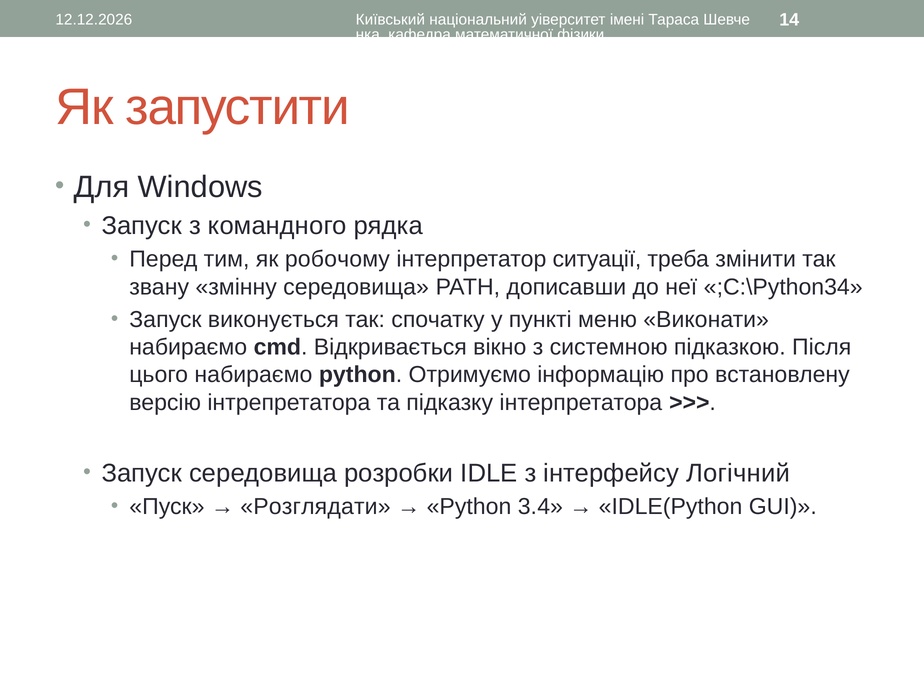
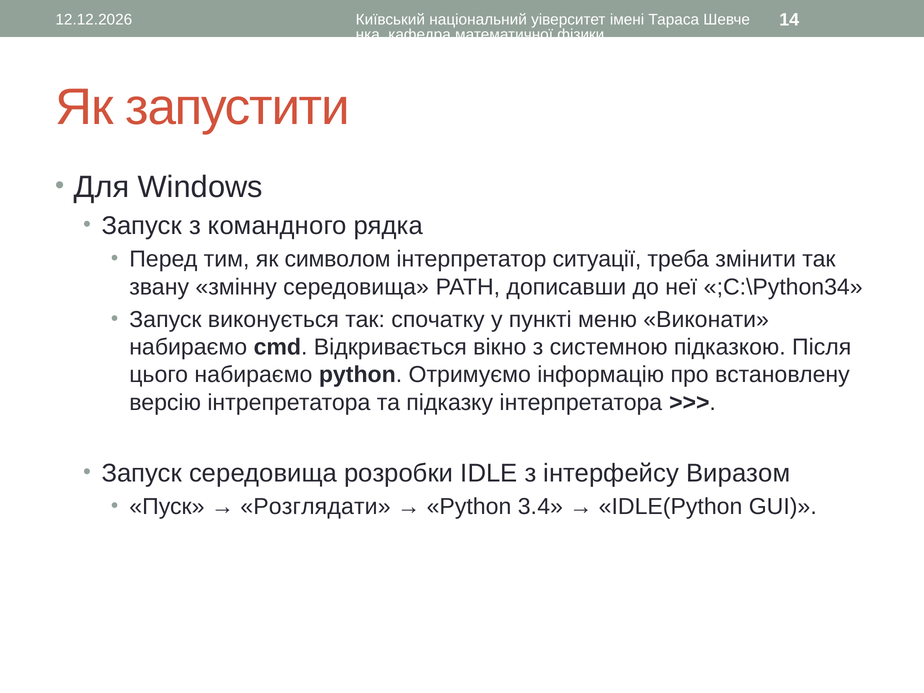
робочому: робочому -> символом (338, 259)
Логічний: Логічний -> Виразом (738, 473)
